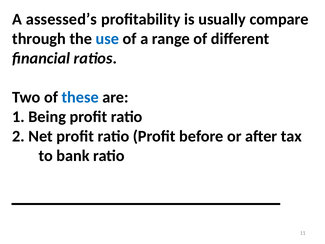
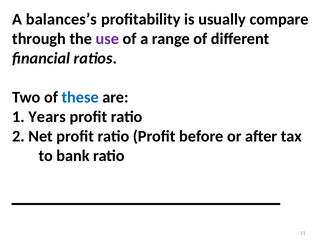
assessed’s: assessed’s -> balances’s (61, 19)
use colour: blue -> purple (107, 39)
Being: Being -> Years (47, 117)
